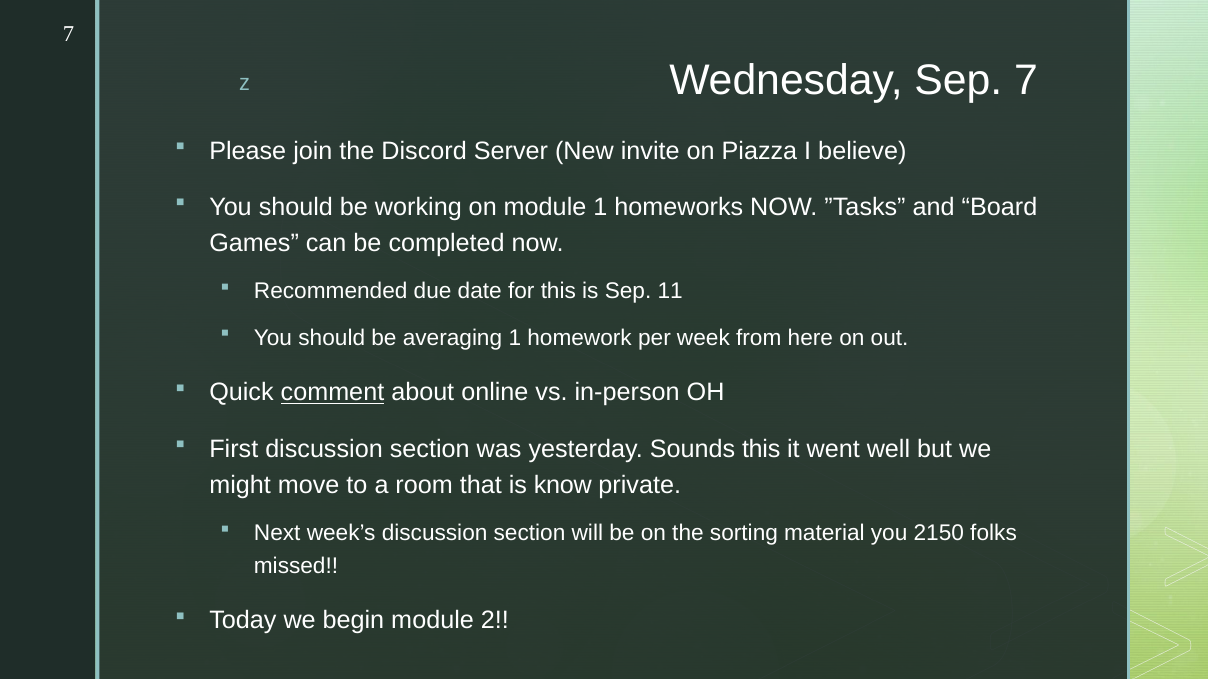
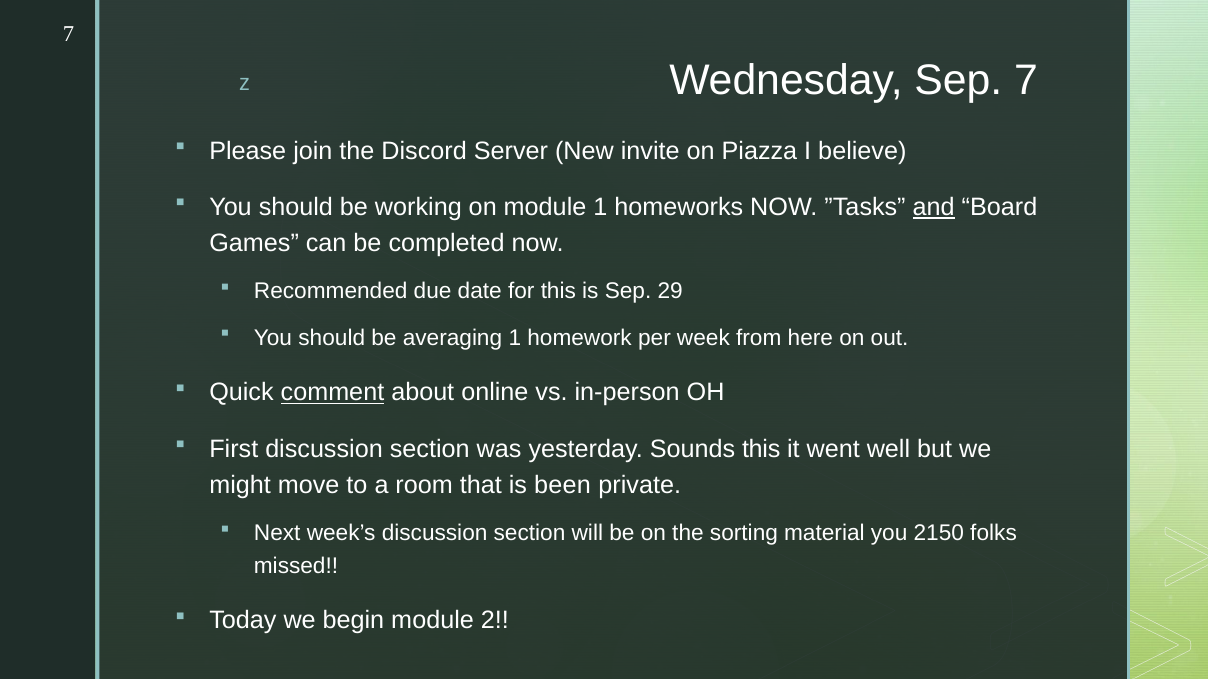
and underline: none -> present (934, 207)
11: 11 -> 29 (670, 291)
know: know -> been (563, 486)
